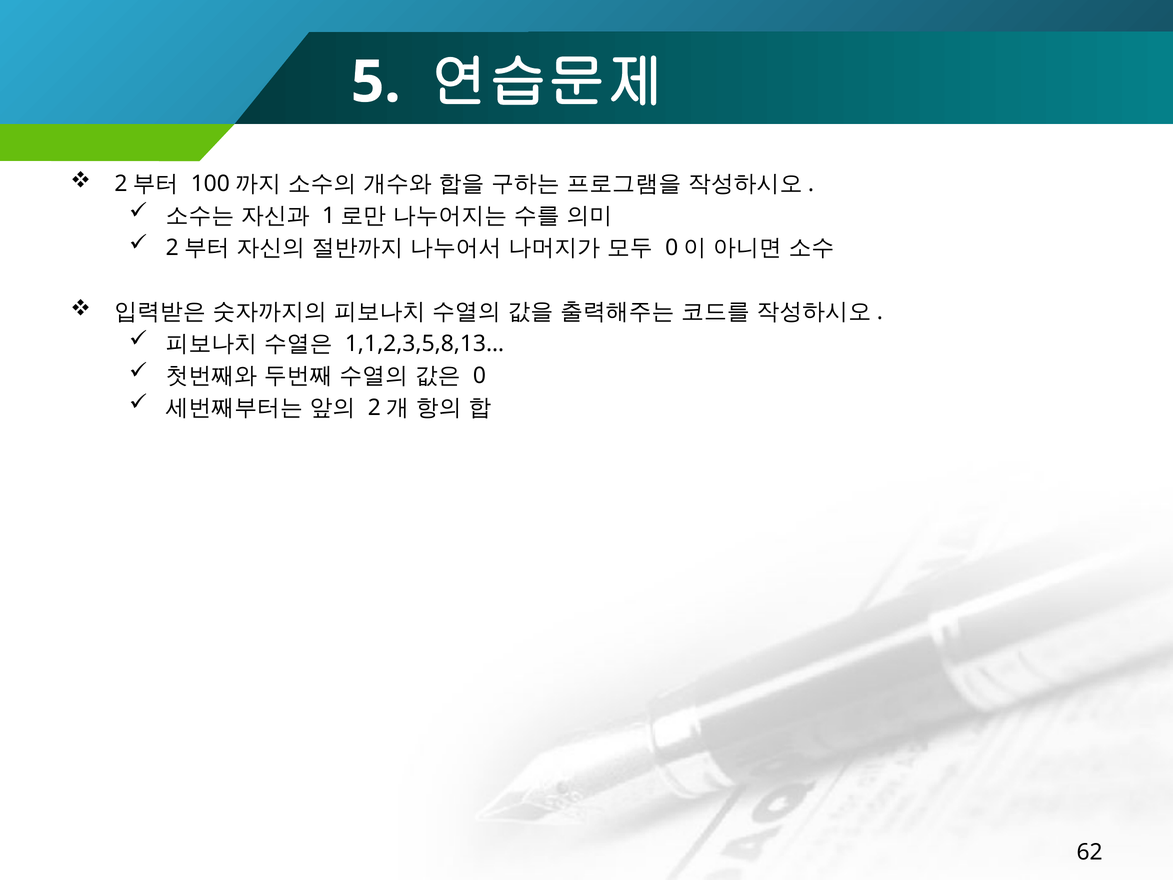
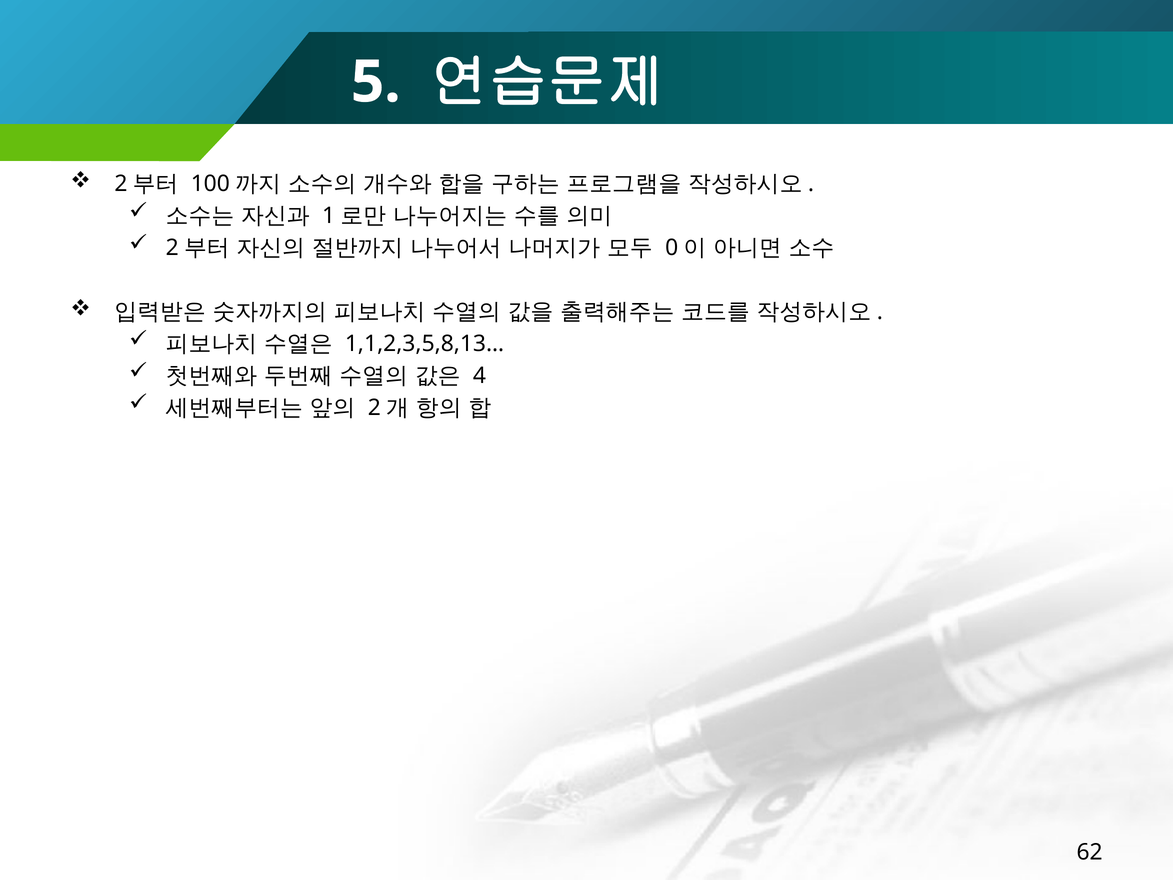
0: 0 -> 4 (480, 376)
